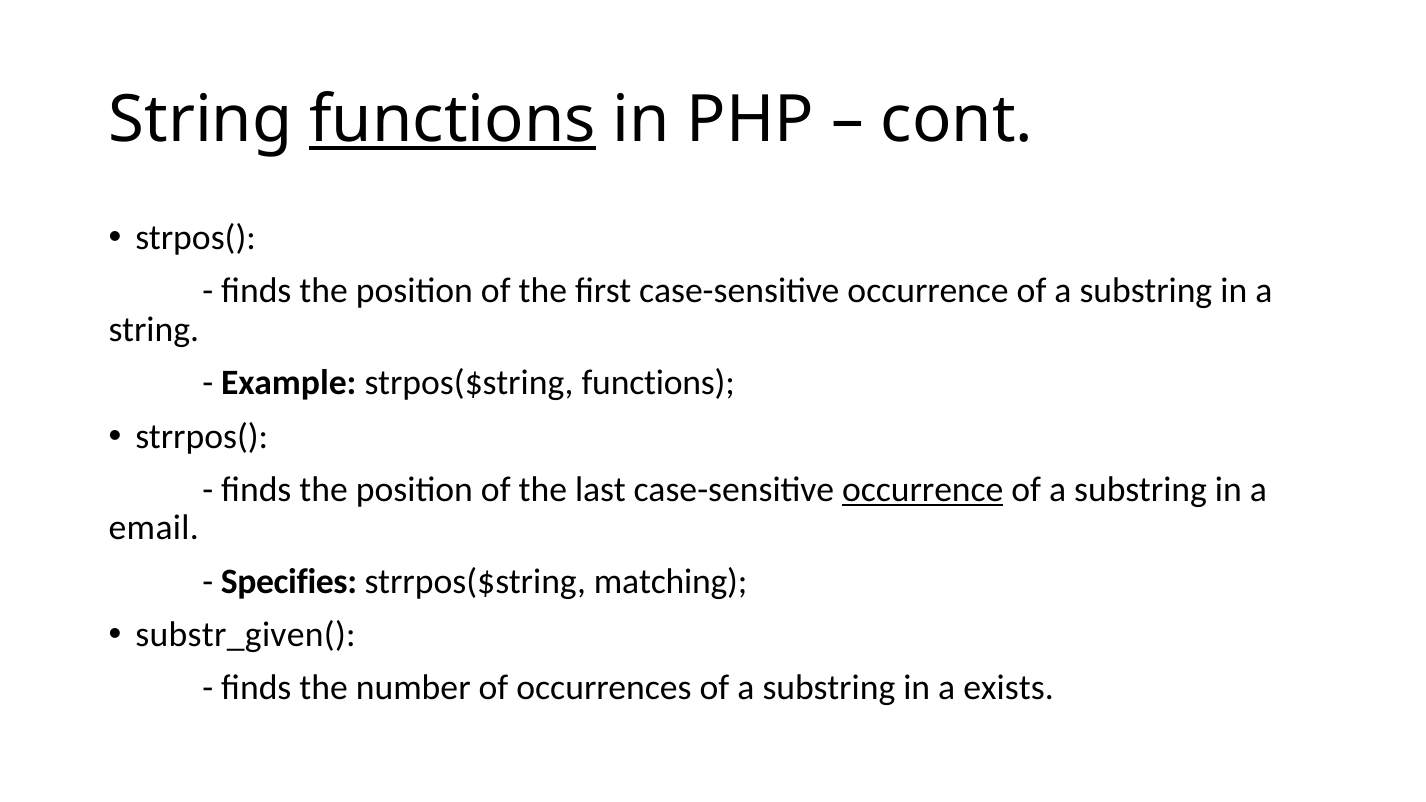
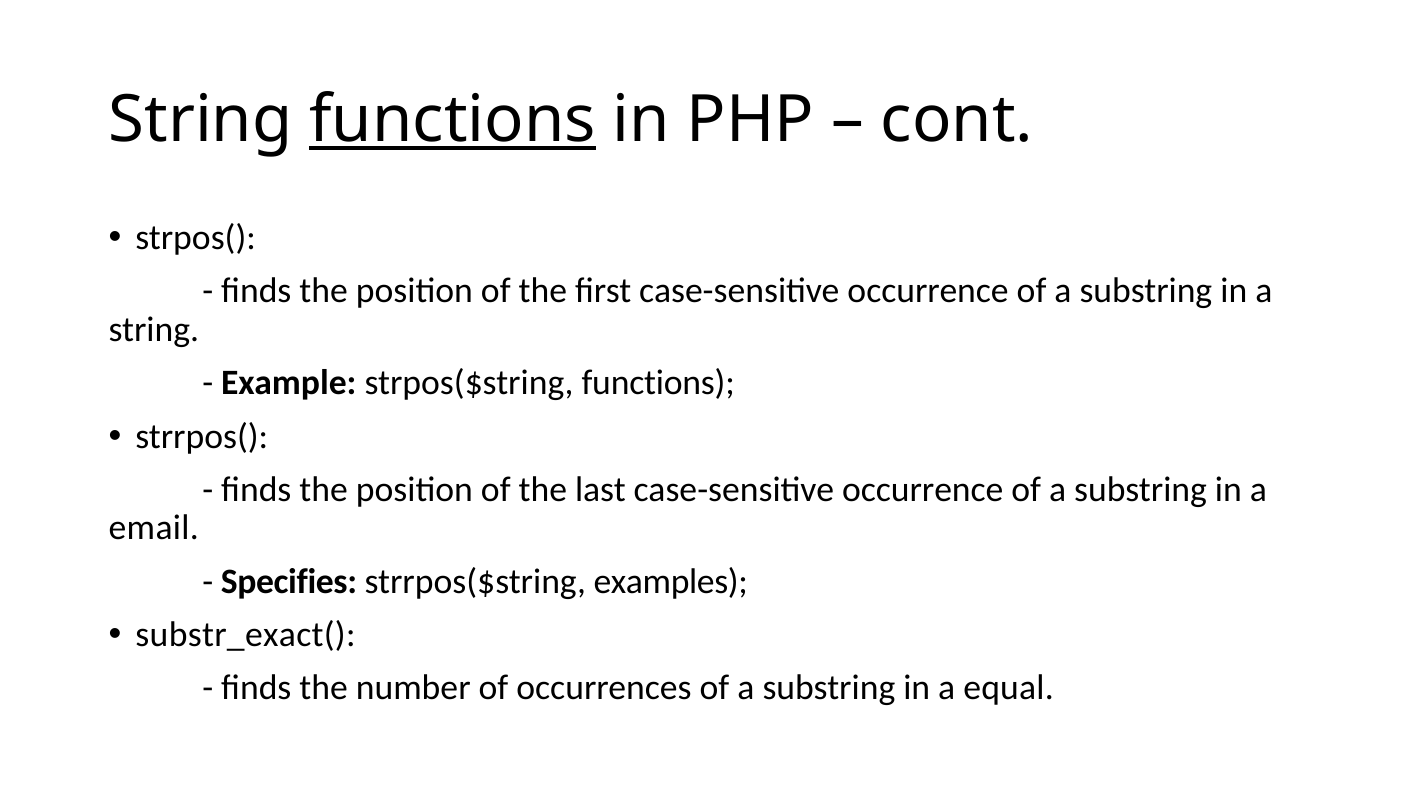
occurrence underline: present -> none (923, 490)
matching: matching -> examples (671, 582)
substr_given(: substr_given( -> substr_exact( (246, 635)
exists: exists -> equal (1009, 688)
